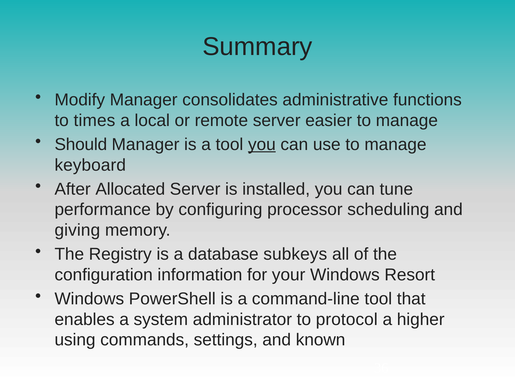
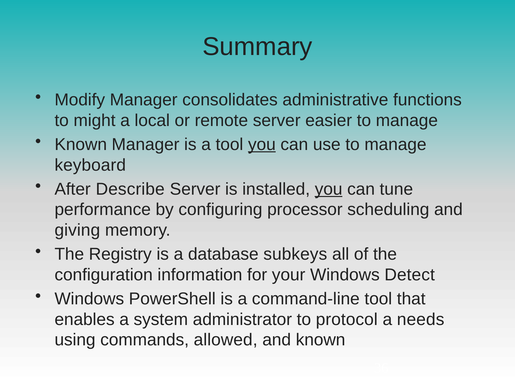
times: times -> might (95, 121)
Should: Should -> Known (81, 145)
Allocated: Allocated -> Describe (130, 189)
you underline: none -> present (329, 189)
Resort: Resort -> Detect (410, 275)
higher: higher -> needs (421, 320)
settings: settings -> allowed (226, 340)
